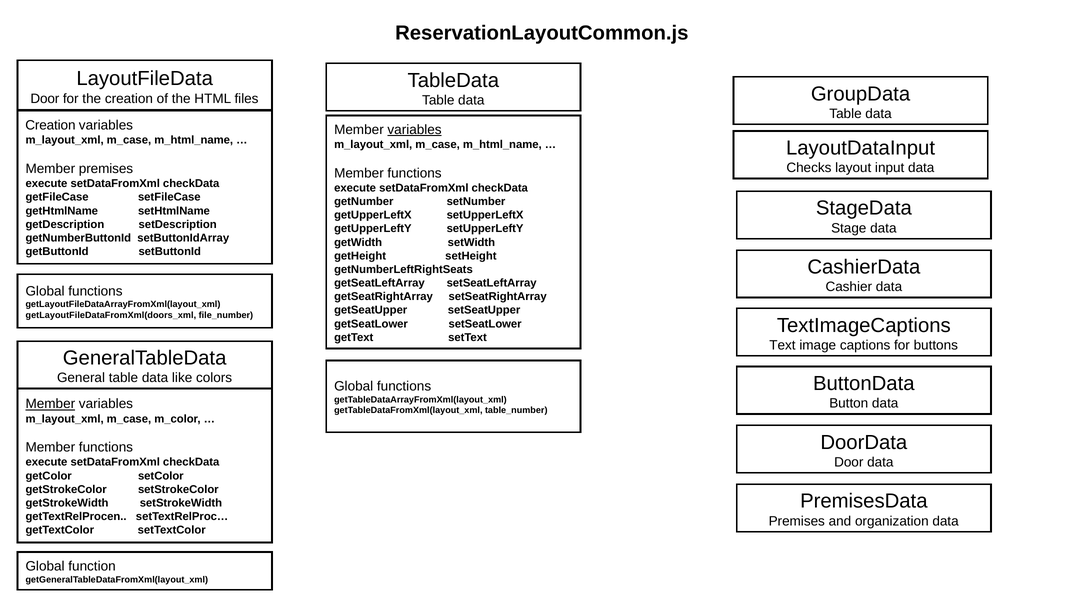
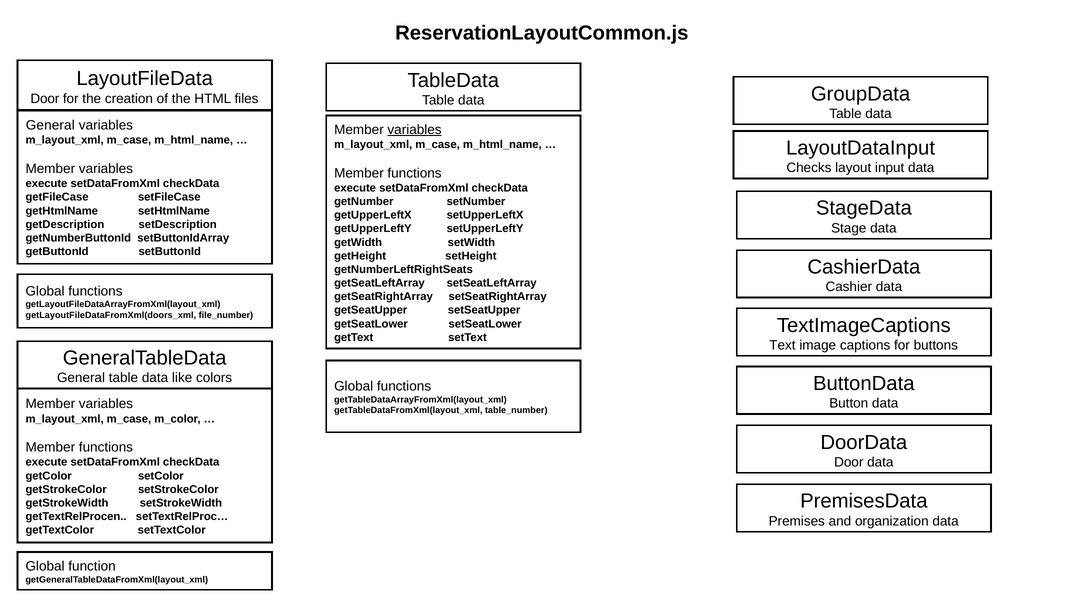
Creation: Creation -> General (50, 125)
premises: premises -> variables (106, 169)
Member underline: present -> none (50, 404)
